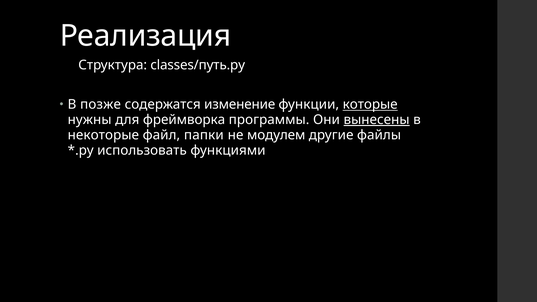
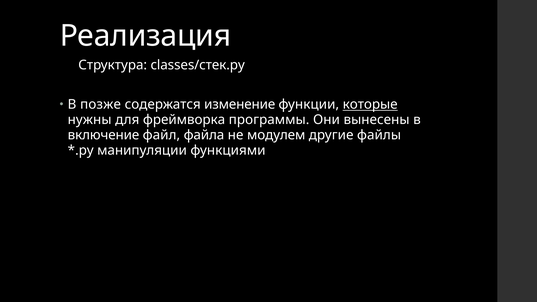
classes/путь.py: classes/путь.py -> classes/стек.py (198, 65)
вынесены underline: present -> none (377, 120)
некоторые: некоторые -> включение (103, 135)
папки: папки -> файла (204, 135)
использовать: использовать -> манипуляции (142, 150)
